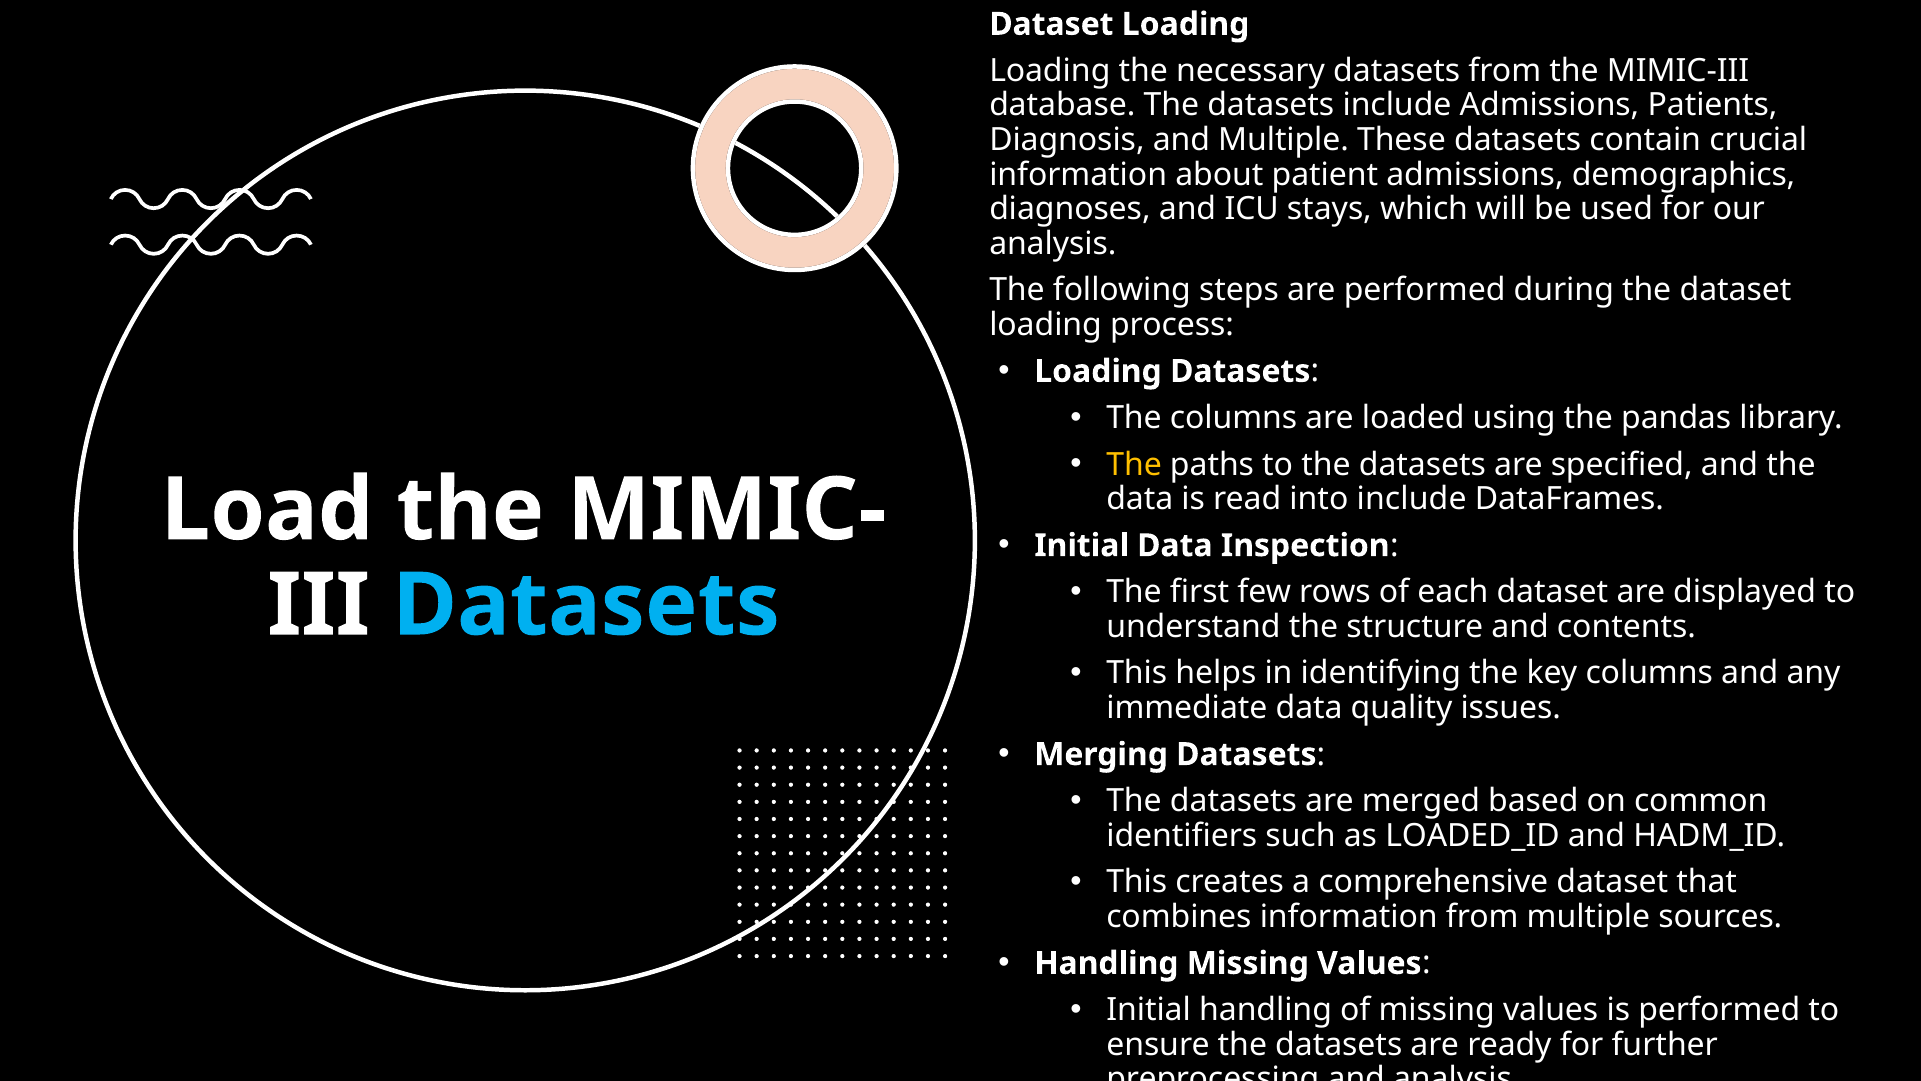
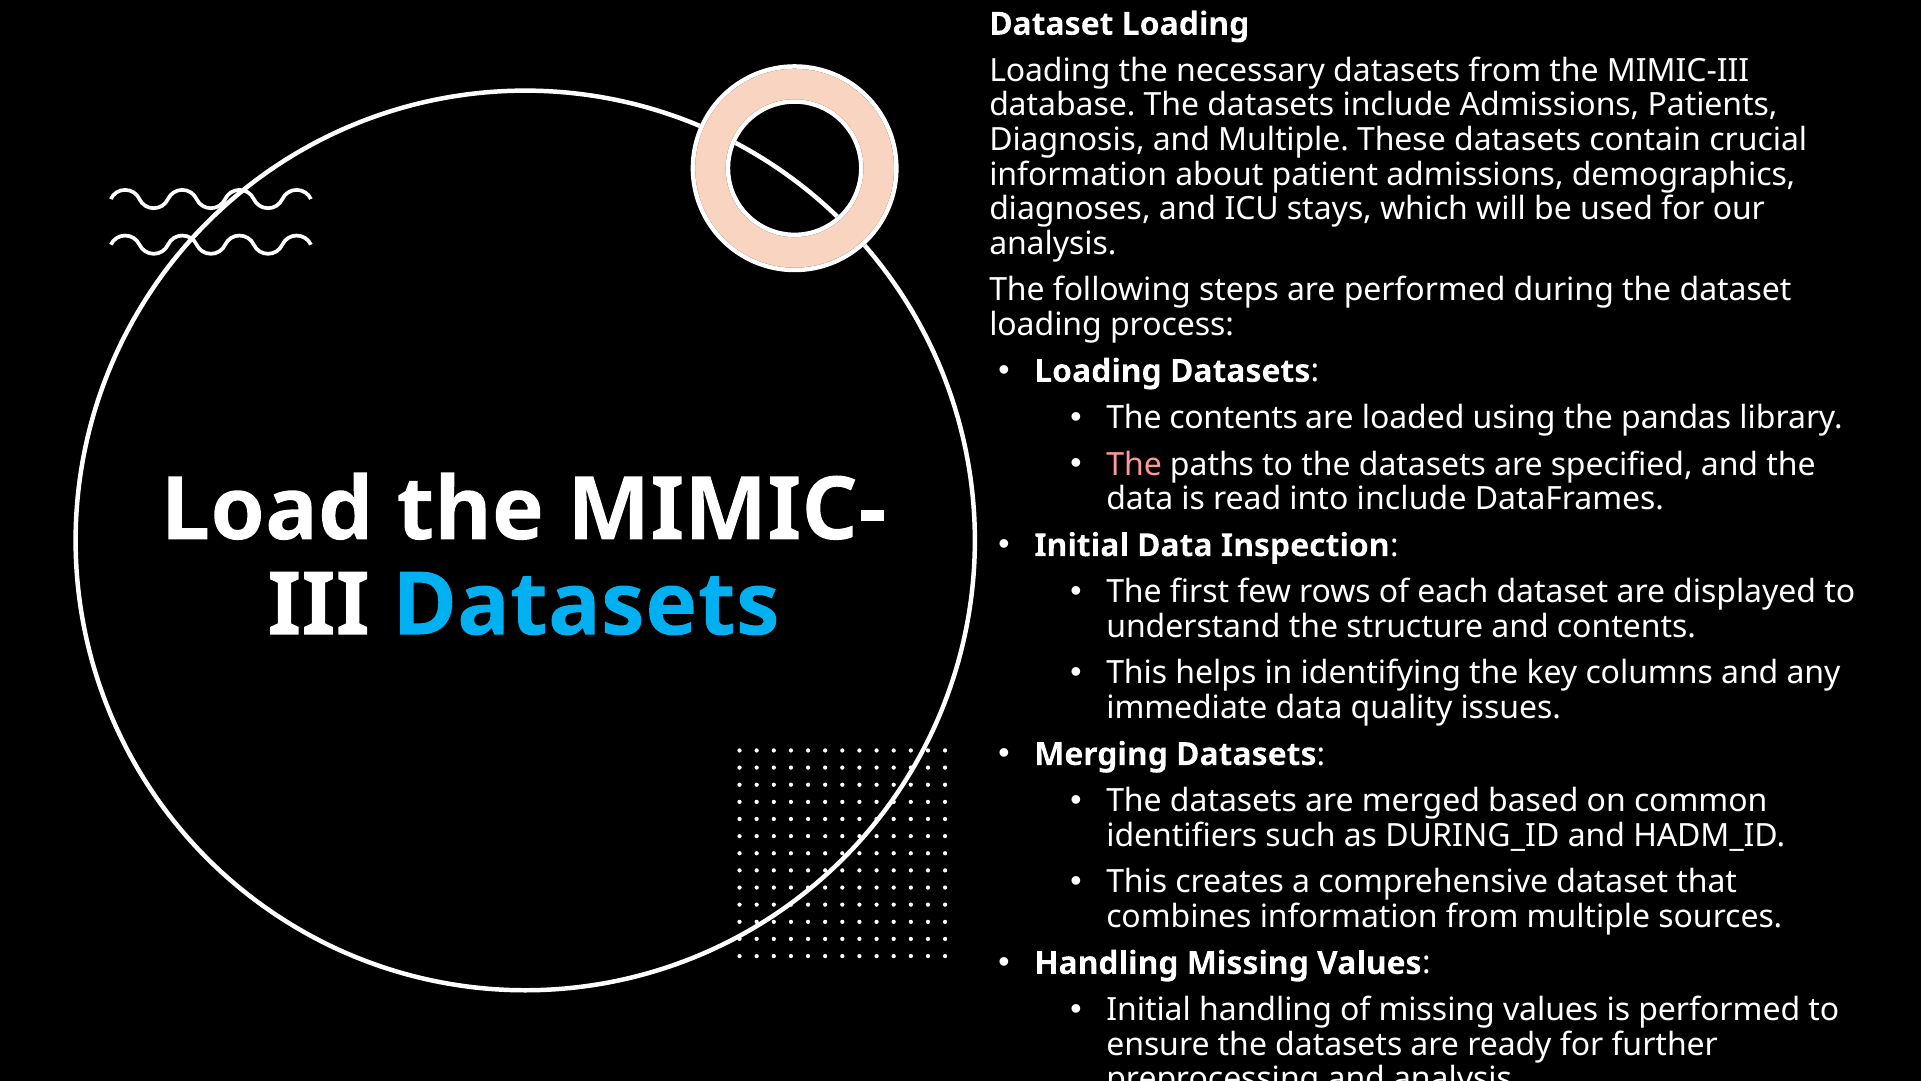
The columns: columns -> contents (1234, 418)
The colour: yellow -> pink (1134, 464)
LOADED_ID: LOADED_ID -> DURING_ID (1472, 835)
